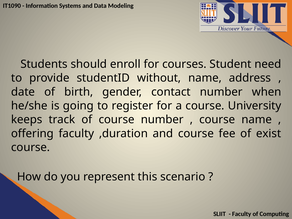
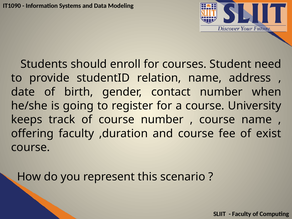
without: without -> relation (159, 78)
